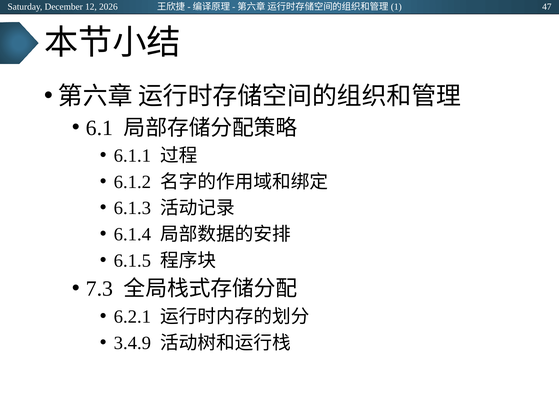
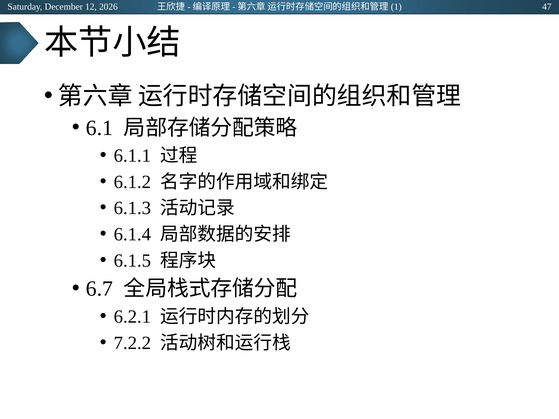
7.3: 7.3 -> 6.7 (100, 289)
3.4.9: 3.4.9 -> 7.2.2 (133, 343)
